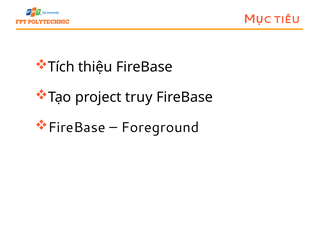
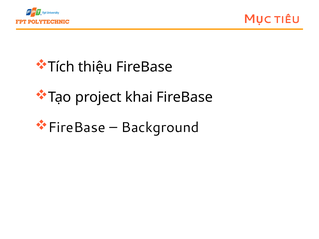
truy: truy -> khai (139, 97)
Foreground: Foreground -> Background (160, 128)
